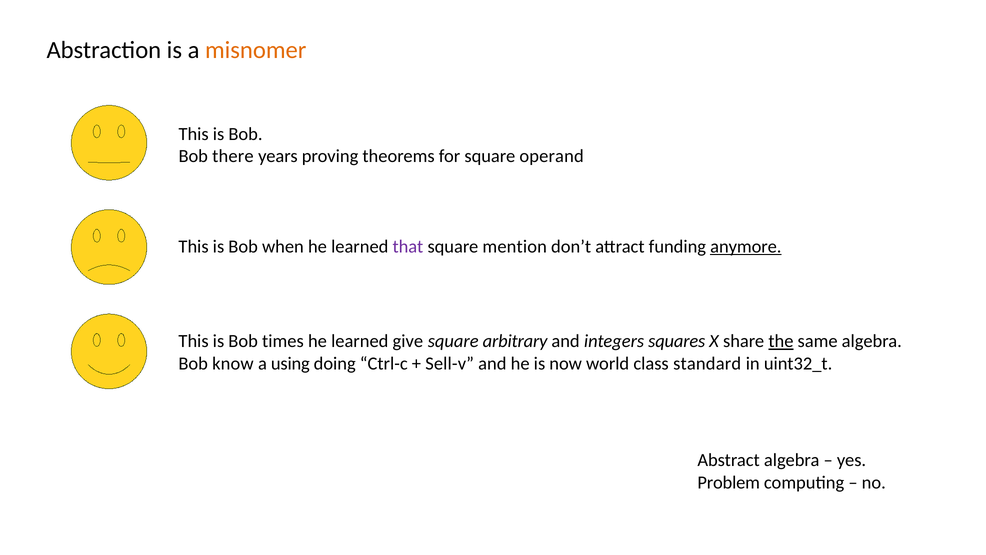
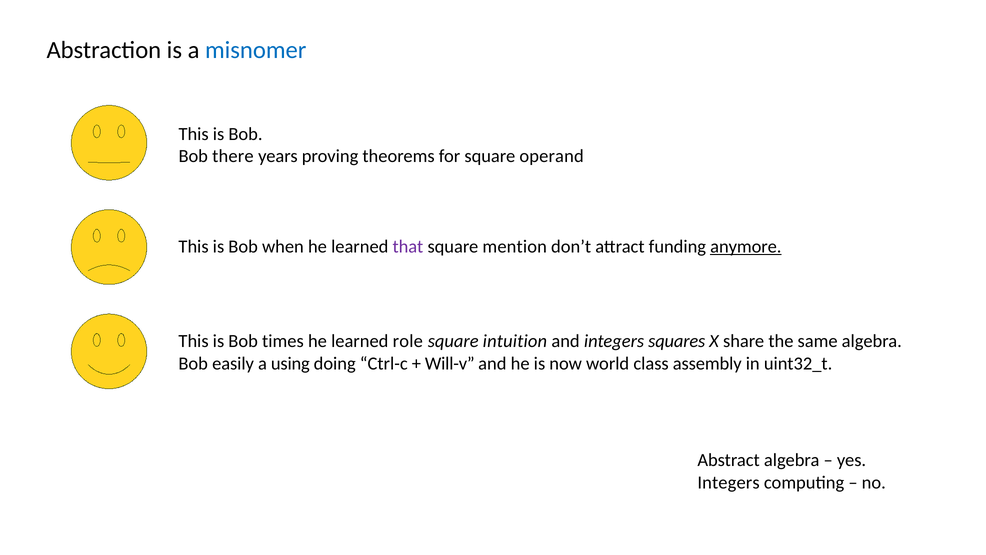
misnomer colour: orange -> blue (256, 50)
give: give -> role (408, 341)
arbitrary: arbitrary -> intuition (515, 341)
the underline: present -> none (781, 341)
know: know -> easily (233, 363)
Sell-v: Sell-v -> Will-v (450, 363)
standard: standard -> assembly (707, 363)
Problem: Problem -> Integers (729, 482)
